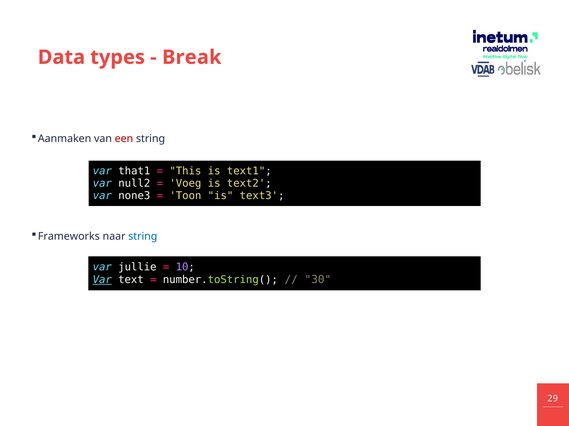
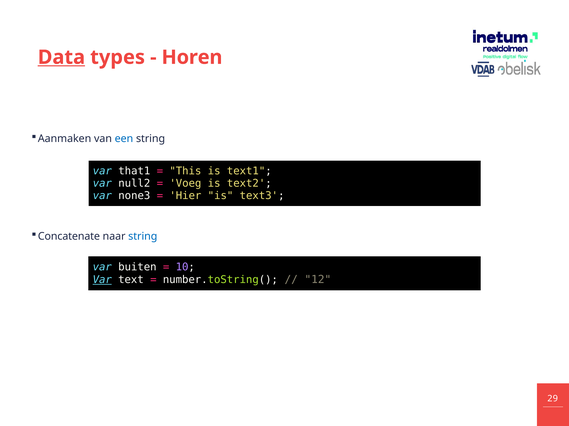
Data underline: none -> present (61, 57)
Break: Break -> Horen (192, 57)
een colour: red -> blue (124, 139)
Toon: Toon -> Hier (185, 196)
Frameworks: Frameworks -> Concatenate (69, 237)
jullie: jullie -> buiten (137, 268)
30: 30 -> 12 (318, 280)
